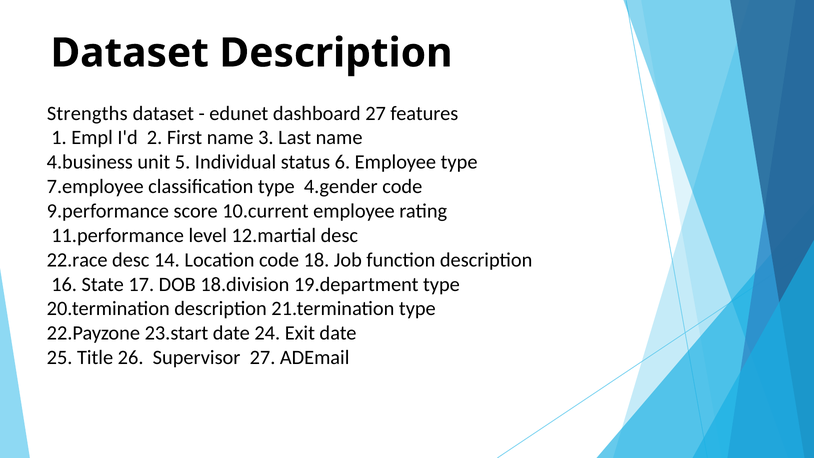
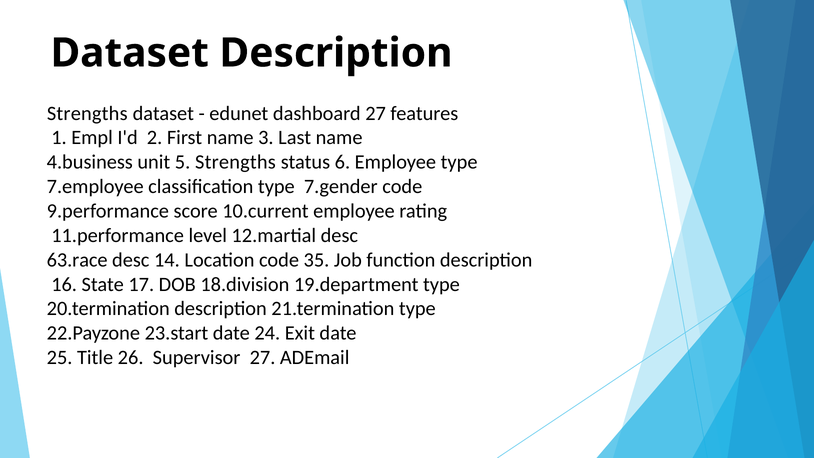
5 Individual: Individual -> Strengths (235, 162)
4.gender: 4.gender -> 7.gender (341, 187)
22.race: 22.race -> 63.race (77, 260)
18: 18 -> 35 (316, 260)
